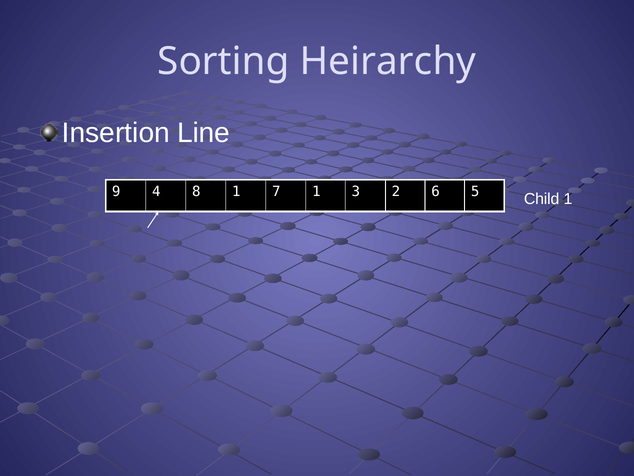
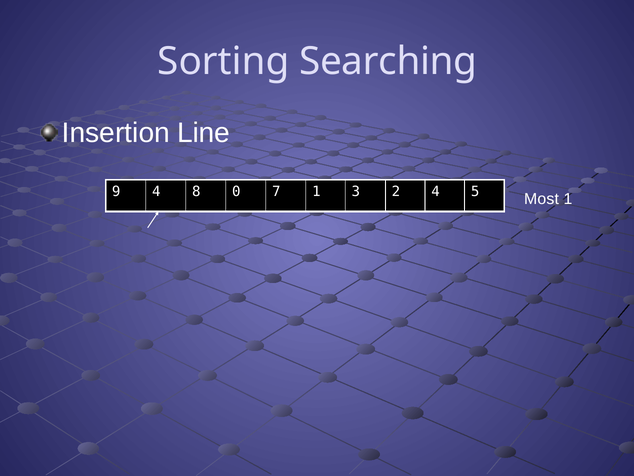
Heirarchy: Heirarchy -> Searching (388, 61)
8 1: 1 -> 0 (236, 191)
2 6: 6 -> 4 (436, 191)
Child: Child -> Most (542, 199)
